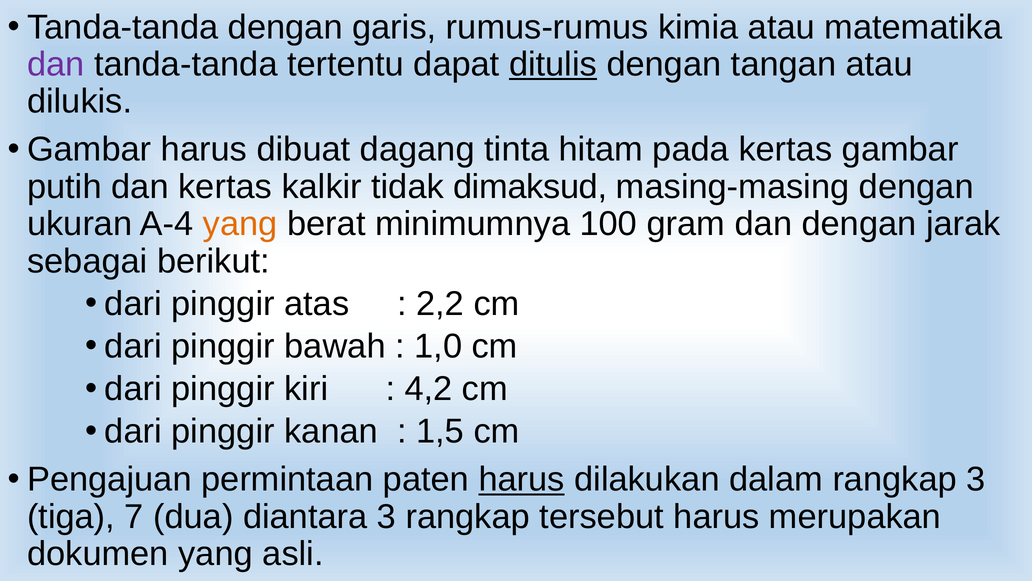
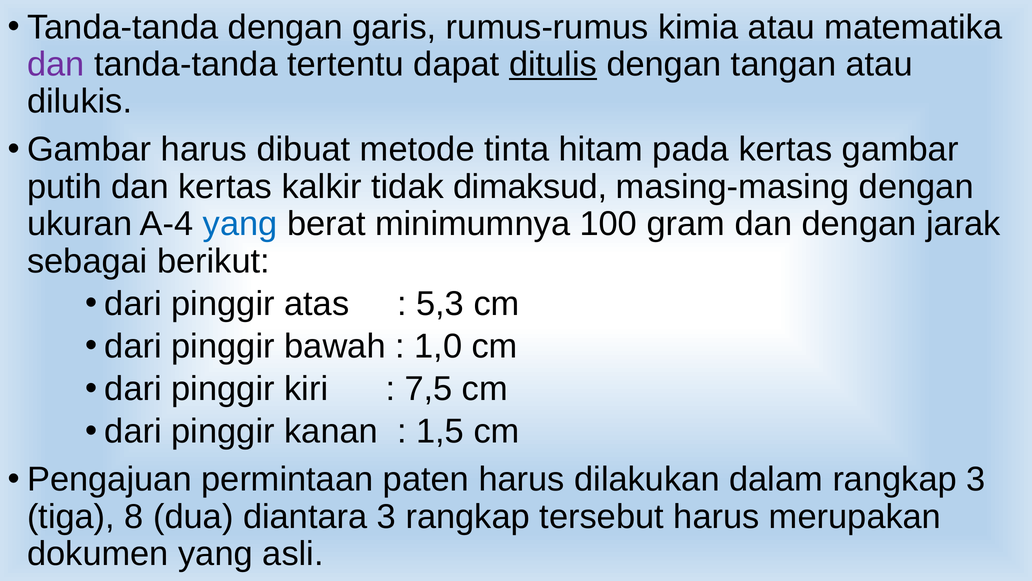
dagang: dagang -> metode (417, 149)
yang colour: orange -> blue (240, 224)
2,2: 2,2 -> 5,3 (440, 304)
4,2: 4,2 -> 7,5 (429, 389)
harus underline: present -> none (522, 479)
7: 7 -> 8 (134, 516)
